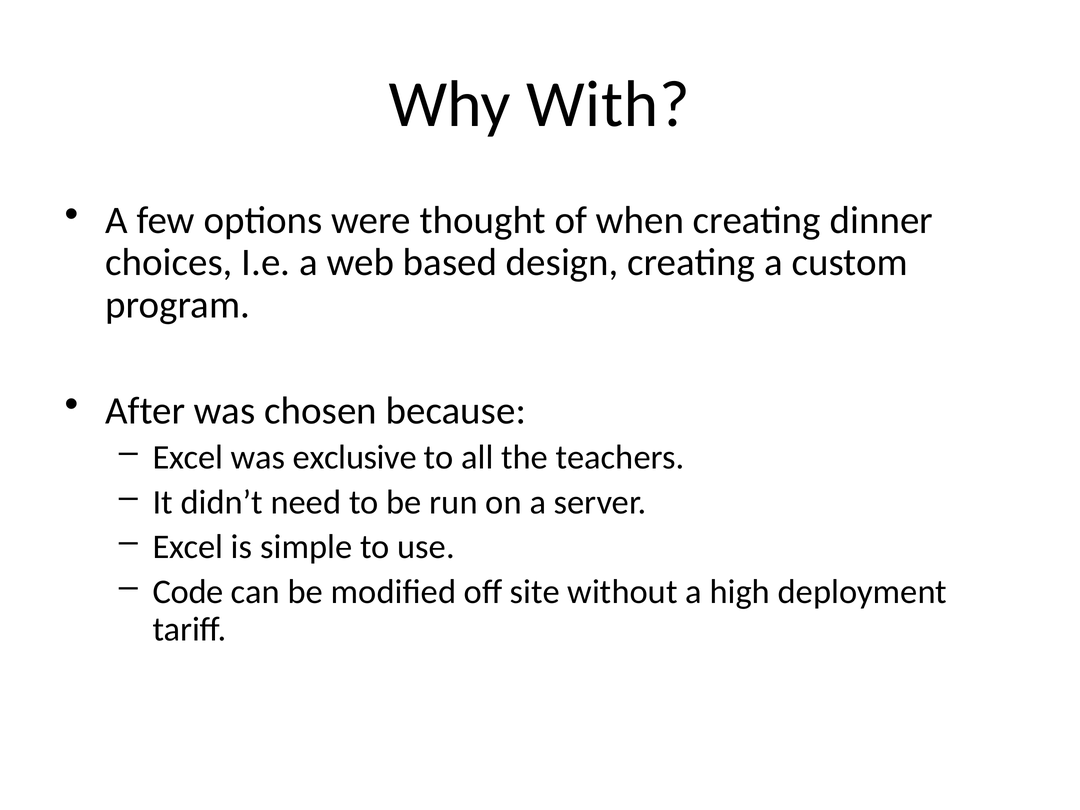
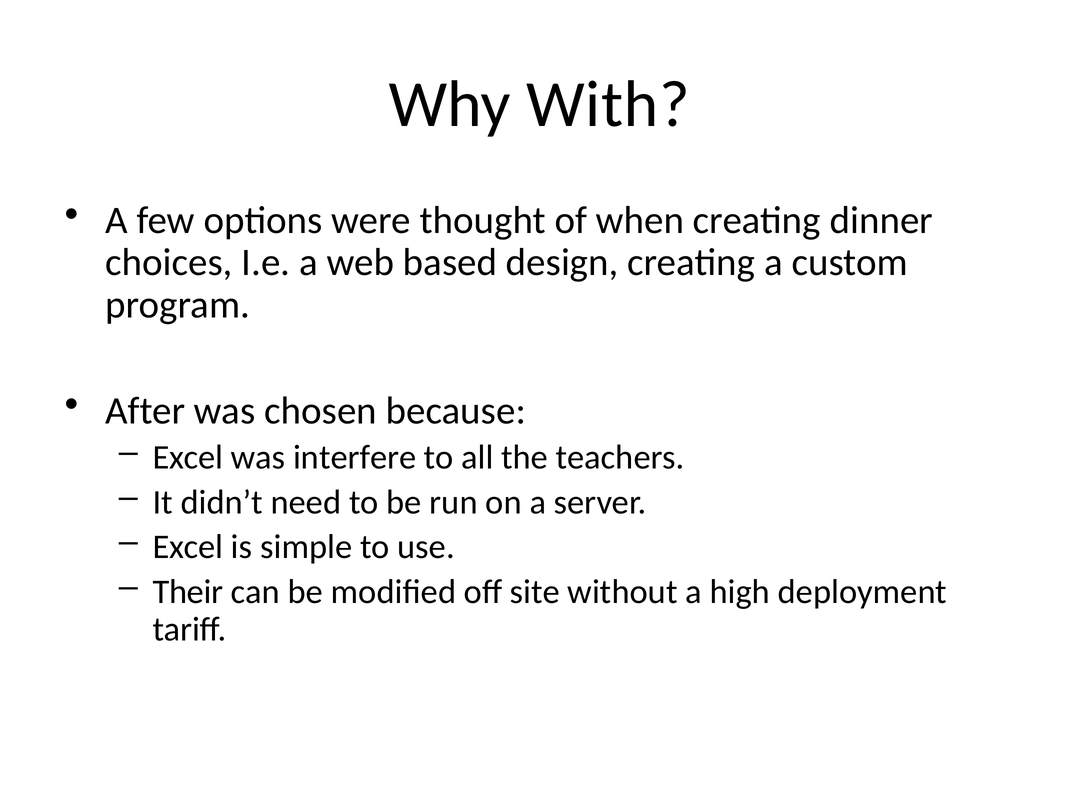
exclusive: exclusive -> interfere (355, 457)
Code: Code -> Their (188, 592)
